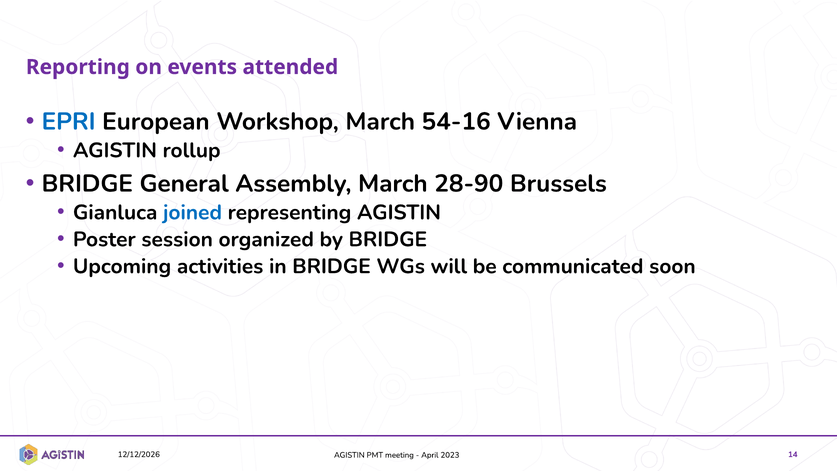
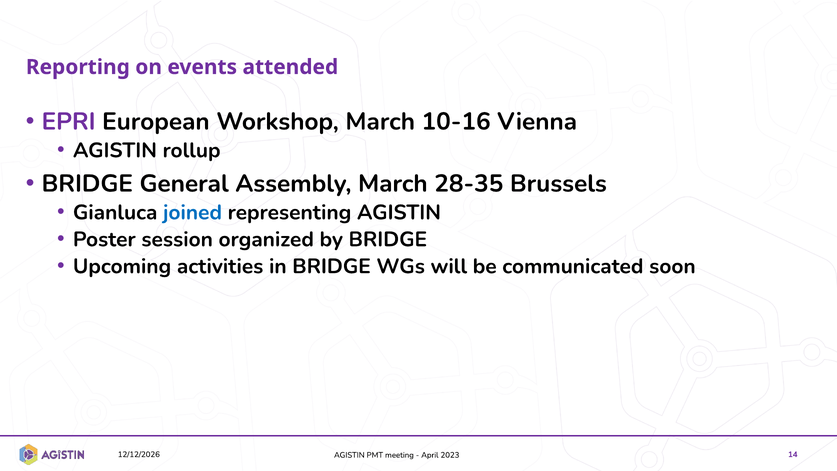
EPRI colour: blue -> purple (69, 121)
54-16: 54-16 -> 10-16 (456, 121)
28-90: 28-90 -> 28-35 (469, 183)
